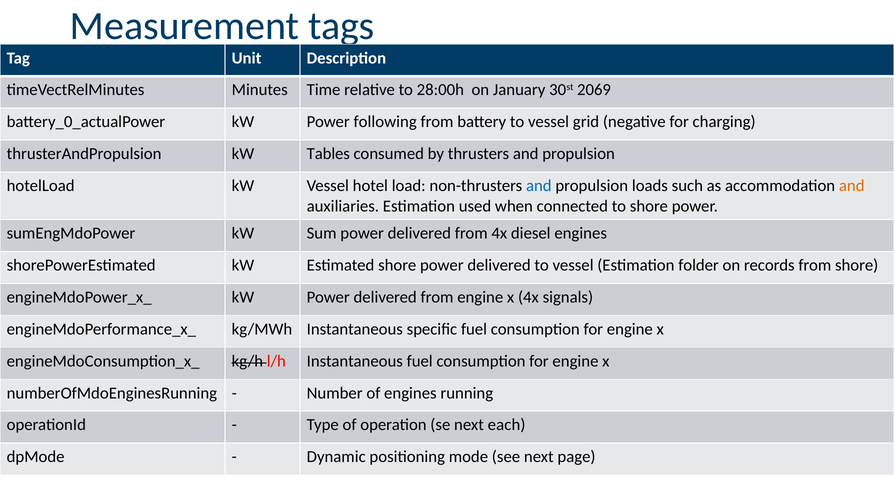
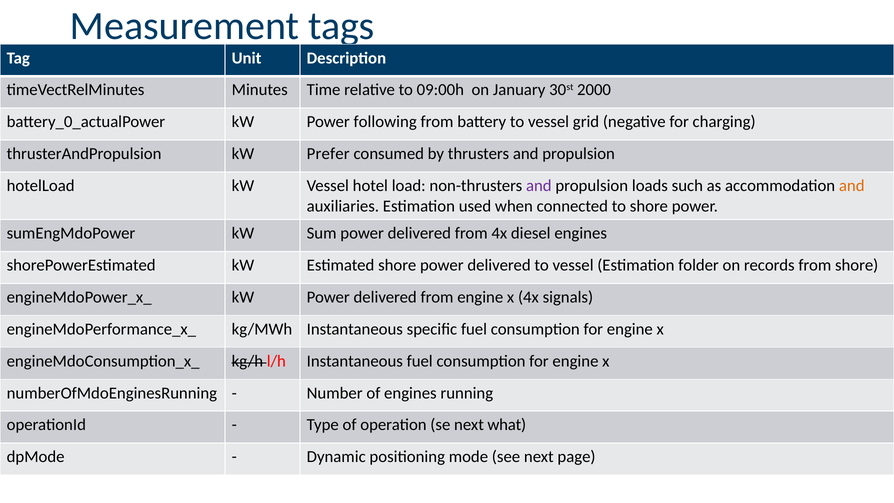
28:00h: 28:00h -> 09:00h (440, 90)
2069: 2069 -> 2000 (594, 90)
Tables: Tables -> Prefer (328, 154)
and colour: blue -> purple (539, 186)
each: each -> what (507, 425)
